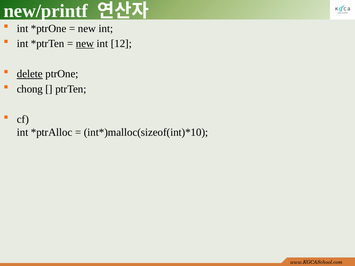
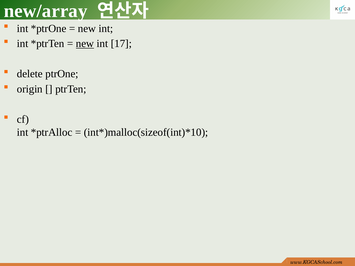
new/printf: new/printf -> new/array (46, 11)
12: 12 -> 17 (121, 44)
delete underline: present -> none (30, 74)
chong: chong -> origin (30, 89)
